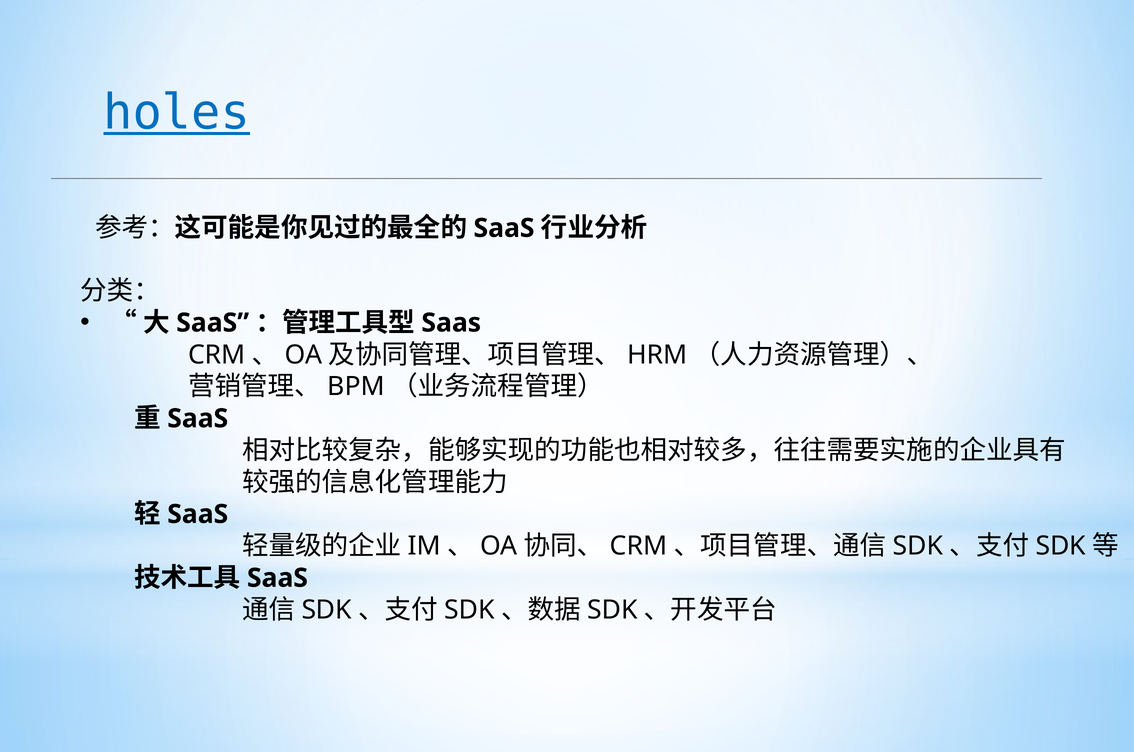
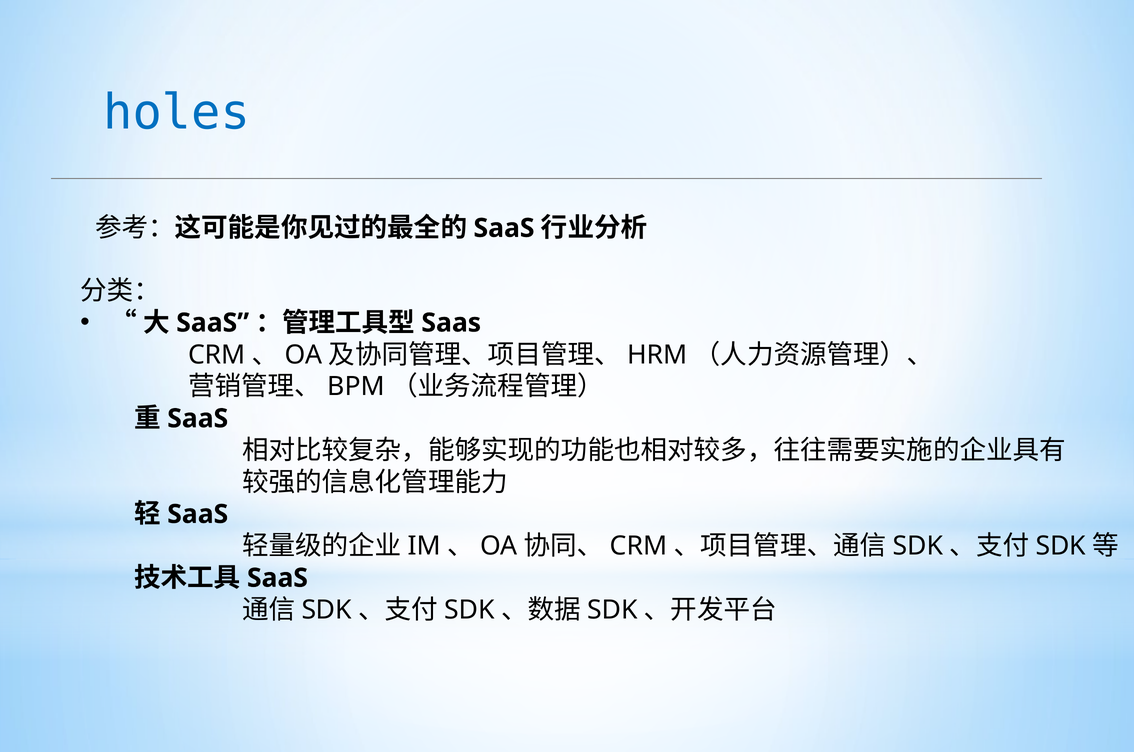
holes underline: present -> none (177, 113)
